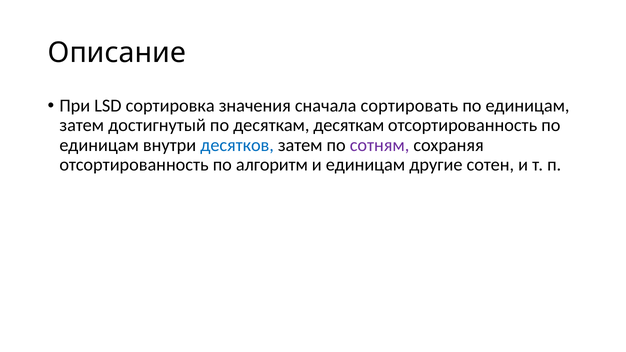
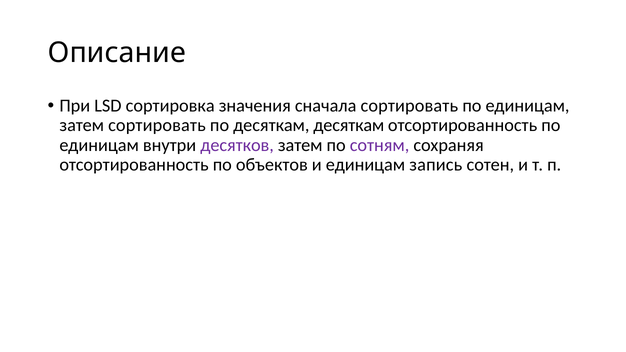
затем достигнутый: достигнутый -> сортировать (157, 125)
десятков colour: blue -> purple (237, 145)
алгоритм: алгоритм -> объектов (272, 165)
другие: другие -> запись (436, 165)
